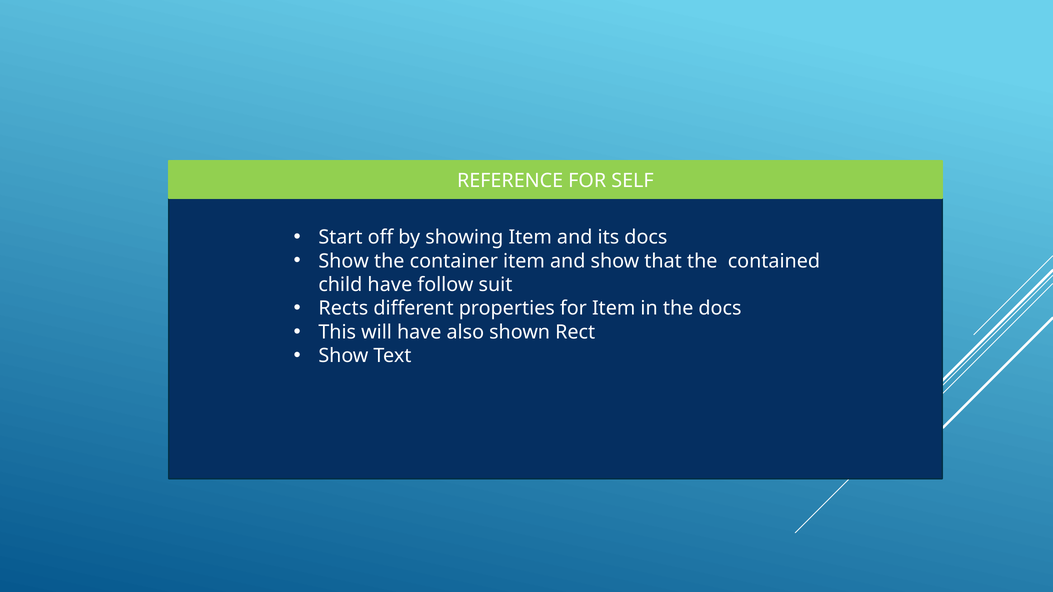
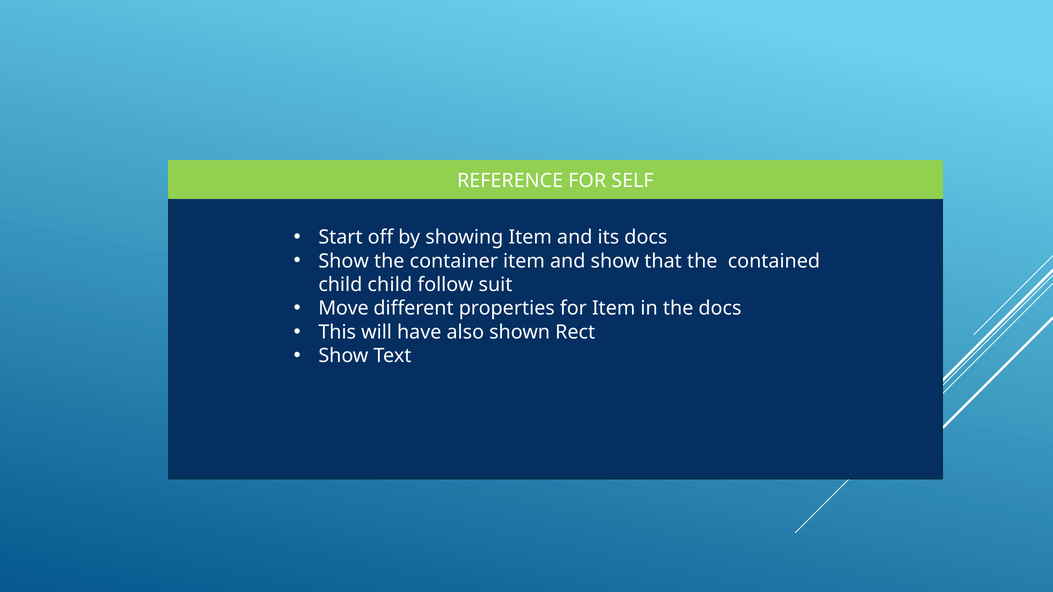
child have: have -> child (390, 285)
Rects: Rects -> Move (343, 309)
